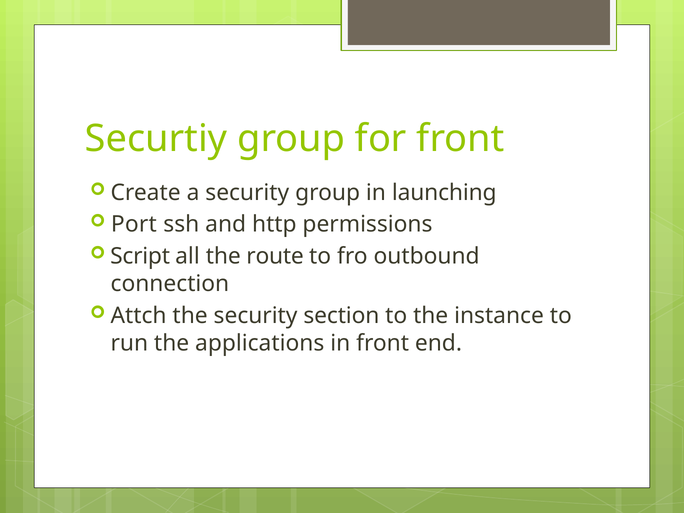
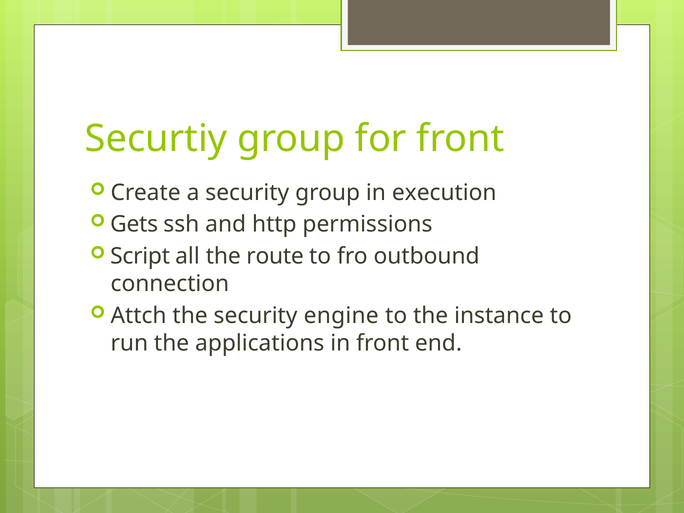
launching: launching -> execution (444, 193)
Port: Port -> Gets (134, 224)
section: section -> engine (341, 316)
